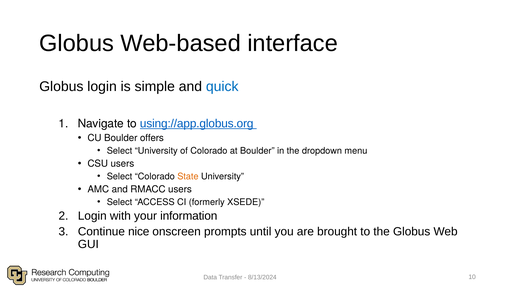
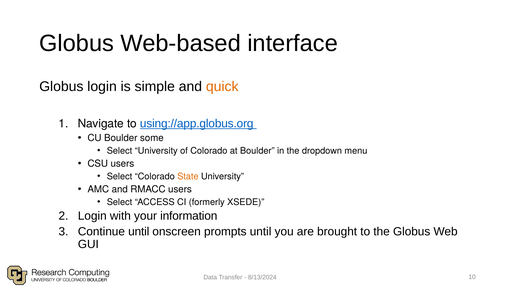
quick colour: blue -> orange (222, 86)
offers: offers -> some (152, 138)
Continue nice: nice -> until (139, 231)
